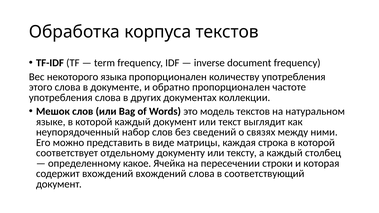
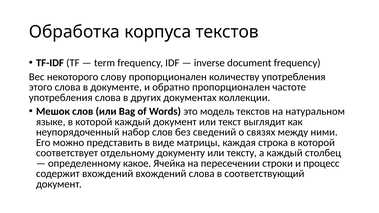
языка: языка -> слову (114, 77)
которая: которая -> процесс (321, 163)
